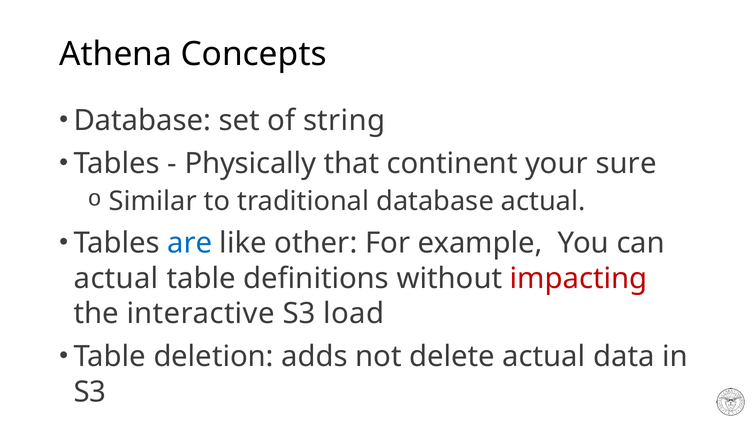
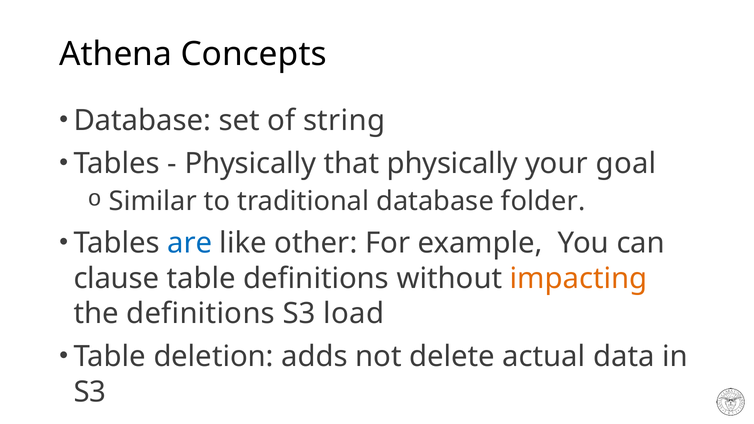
that continent: continent -> physically (452, 164)
sure: sure -> goal (626, 164)
database actual: actual -> folder (543, 201)
actual: actual -> clause (116, 279)
impacting colour: red -> orange (579, 279)
the interactive: interactive -> definitions (201, 314)
